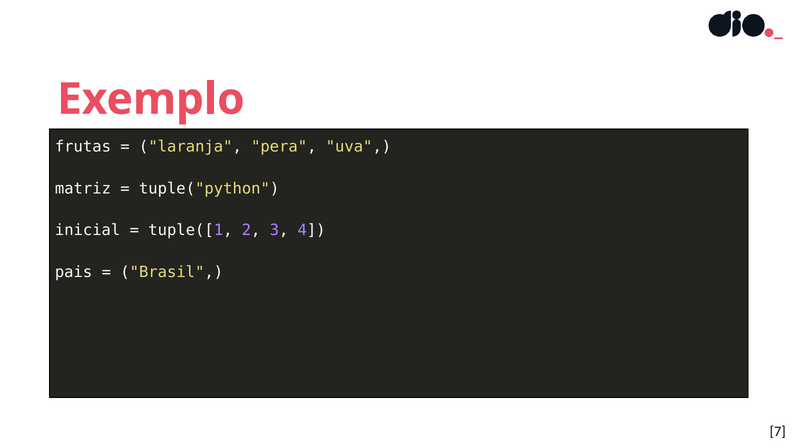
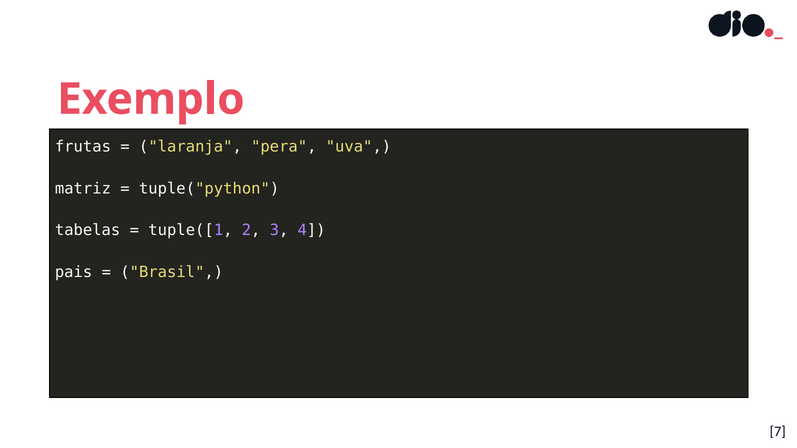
inicial: inicial -> tabelas (88, 230)
